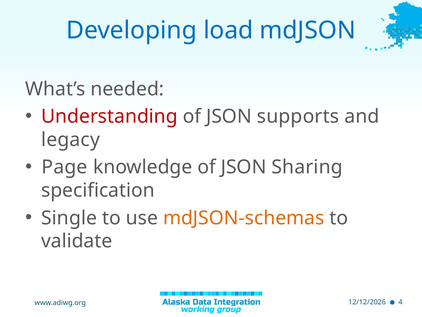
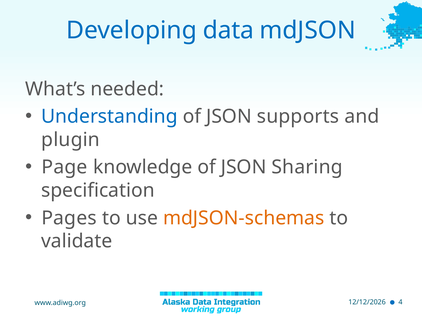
load: load -> data (228, 30)
Understanding colour: red -> blue (109, 116)
legacy: legacy -> plugin (71, 140)
Single: Single -> Pages (69, 218)
